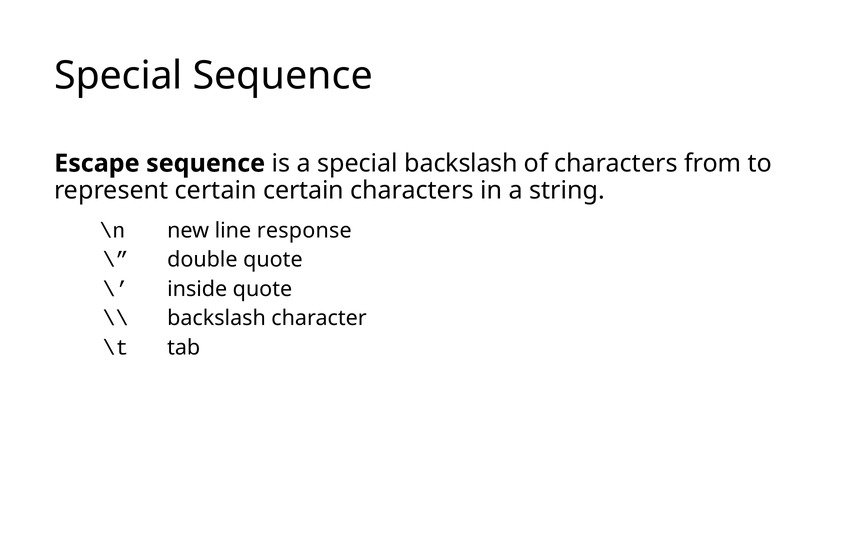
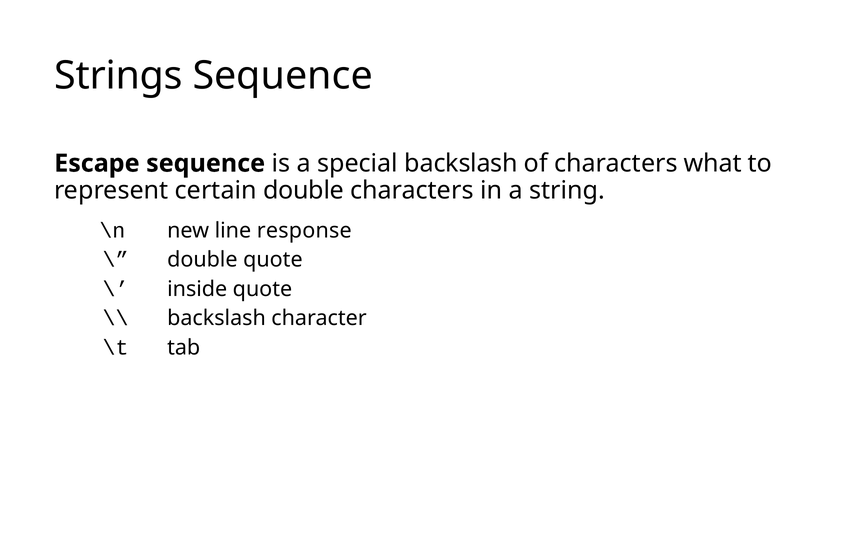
Special: Special -> Strings (118, 76)
from: from -> what (713, 163)
certain certain: certain -> double (304, 191)
